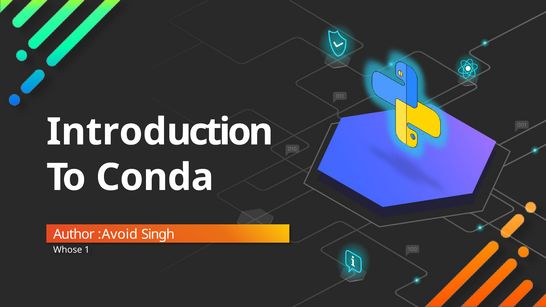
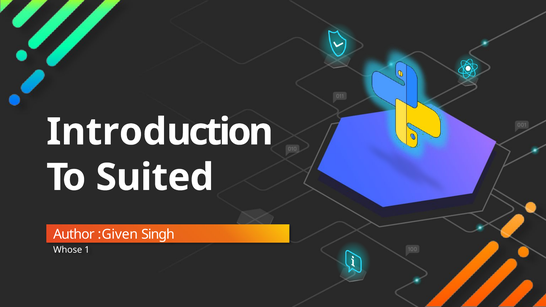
Conda: Conda -> Suited (155, 178)
Avoid: Avoid -> Given (120, 234)
